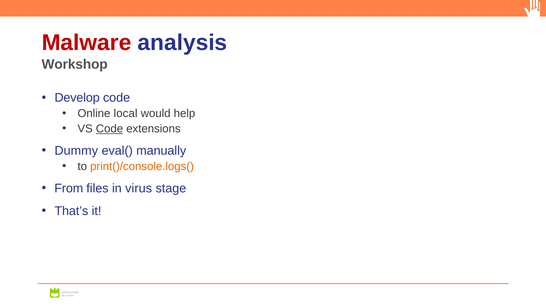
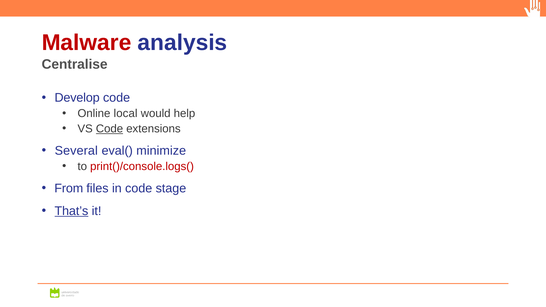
Workshop: Workshop -> Centralise (75, 64)
Dummy: Dummy -> Several (76, 151)
manually: manually -> minimize (161, 151)
print()/console.logs( colour: orange -> red (142, 166)
in virus: virus -> code (139, 188)
That’s underline: none -> present (71, 211)
